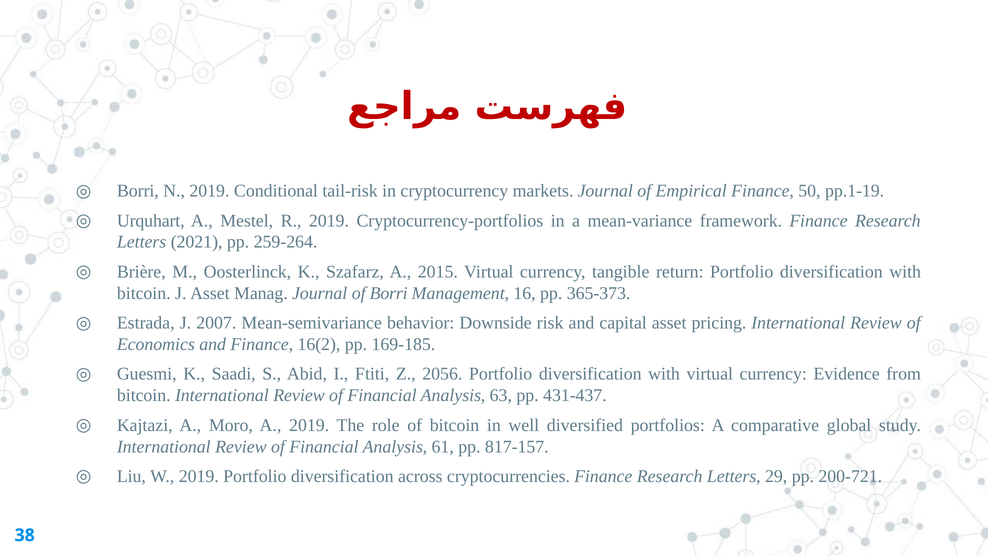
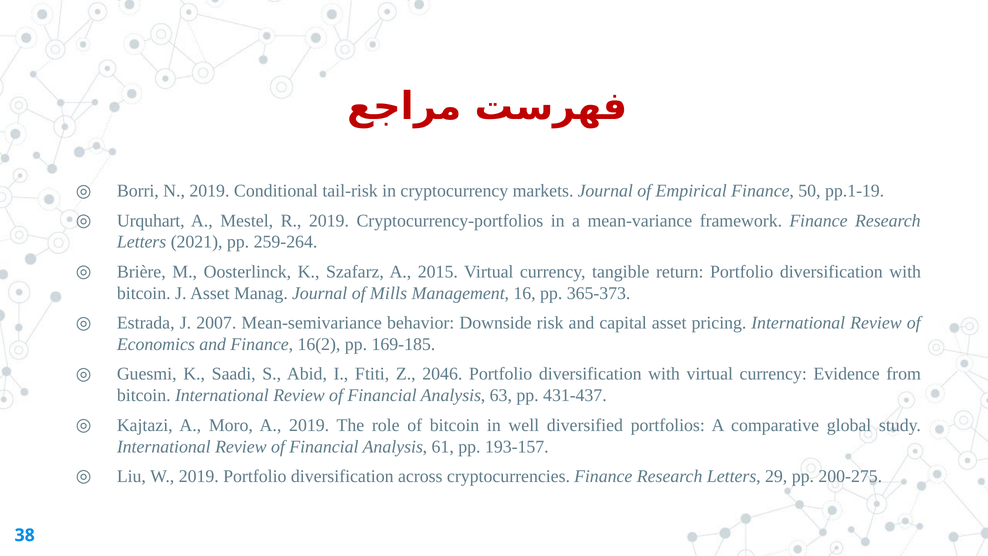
of Borri: Borri -> Mills (389, 293)
2056: 2056 -> 2046 (442, 374)
817-157: 817-157 -> 193-157 (517, 446)
200-721: 200-721 -> 200-275 (850, 476)
